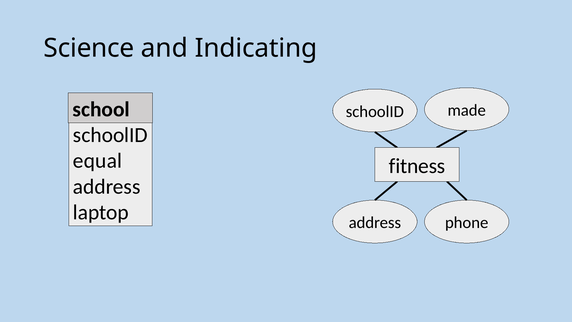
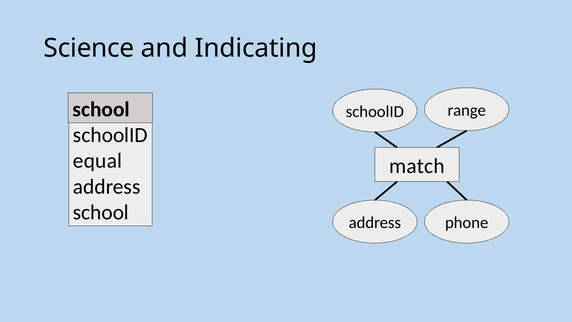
made: made -> range (467, 110)
fitness: fitness -> match (417, 166)
laptop: laptop -> school (101, 212)
